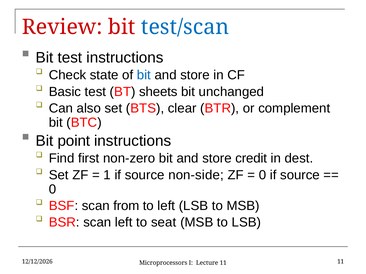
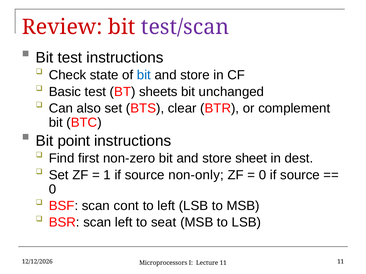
test/scan colour: blue -> purple (185, 27)
credit: credit -> sheet (251, 159)
non-side: non-side -> non-only (196, 175)
from: from -> cont (126, 206)
